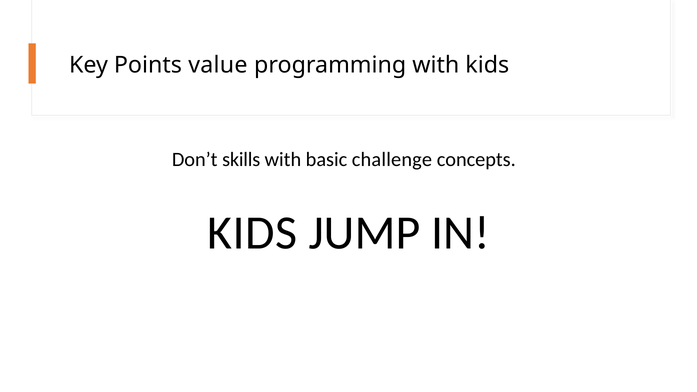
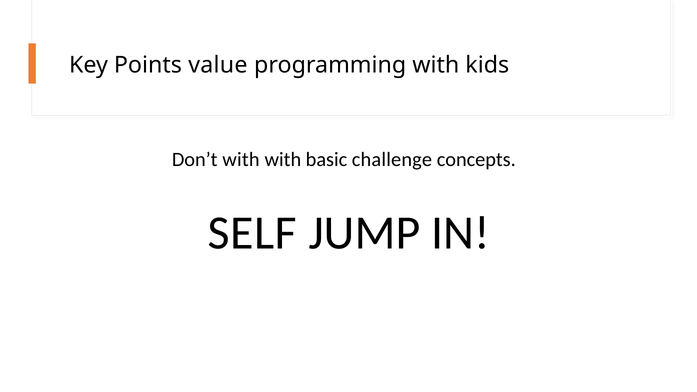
Don’t skills: skills -> with (241, 160)
KIDS: KIDS -> SELF (252, 233)
